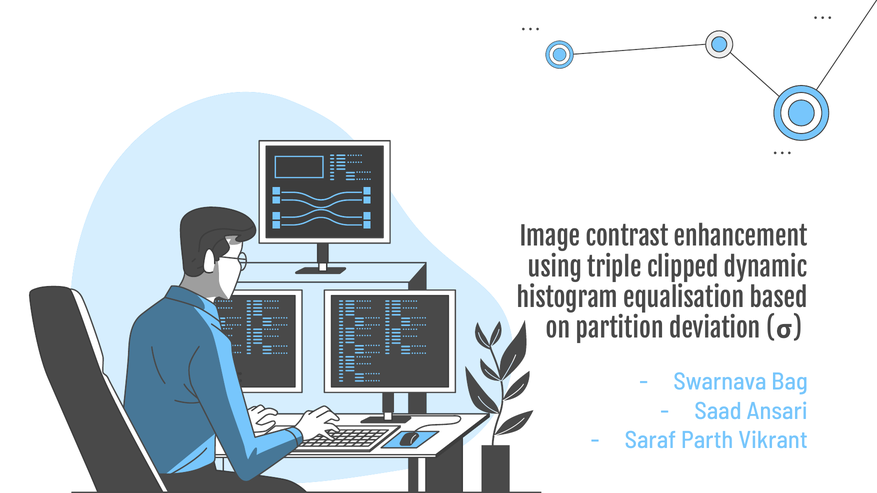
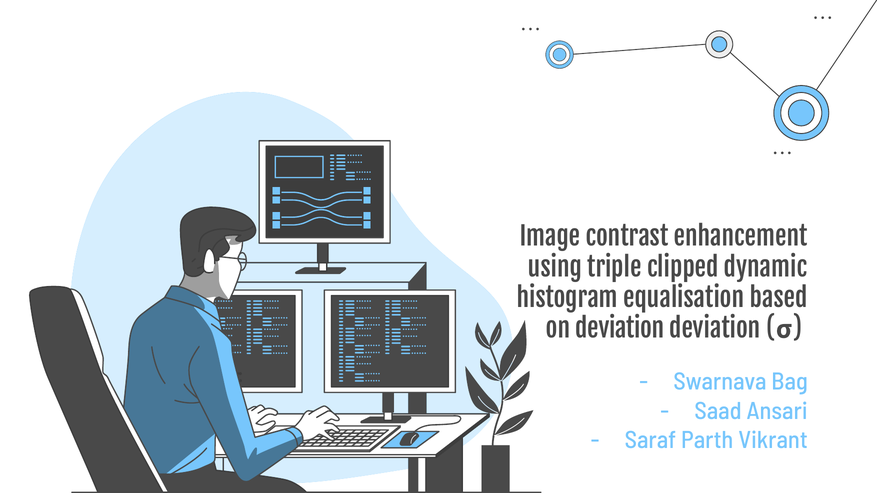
on partition: partition -> deviation (620, 330)
